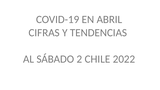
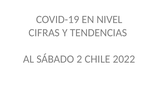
ABRIL: ABRIL -> NIVEL (109, 19)
